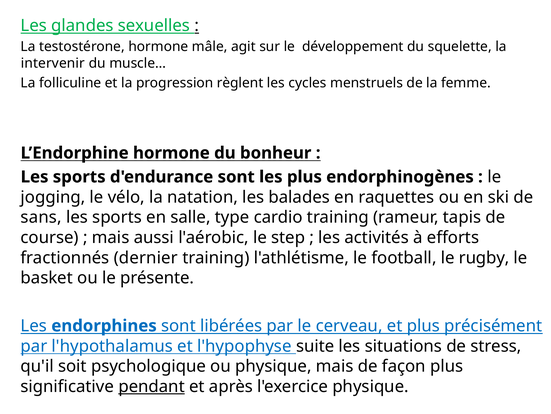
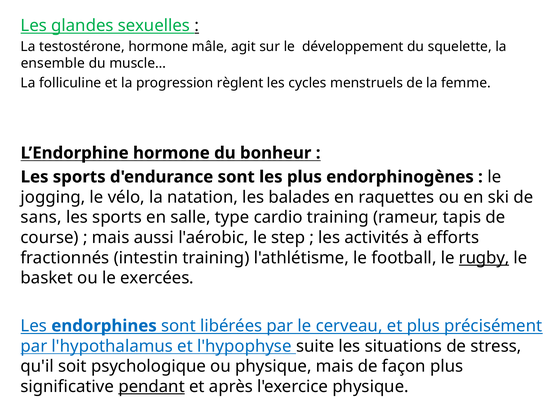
intervenir: intervenir -> ensemble (53, 63)
dernier: dernier -> intestin (146, 257)
rugby underline: none -> present (484, 257)
présente: présente -> exercées (157, 278)
